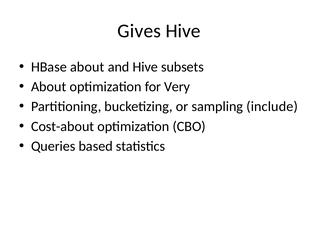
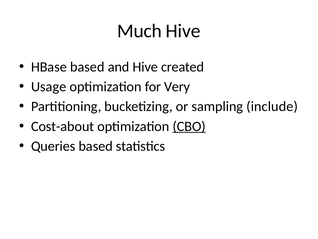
Gives: Gives -> Much (139, 31)
HBase about: about -> based (87, 67)
subsets: subsets -> created (183, 67)
About: About -> Usage (49, 87)
CBO underline: none -> present (189, 126)
